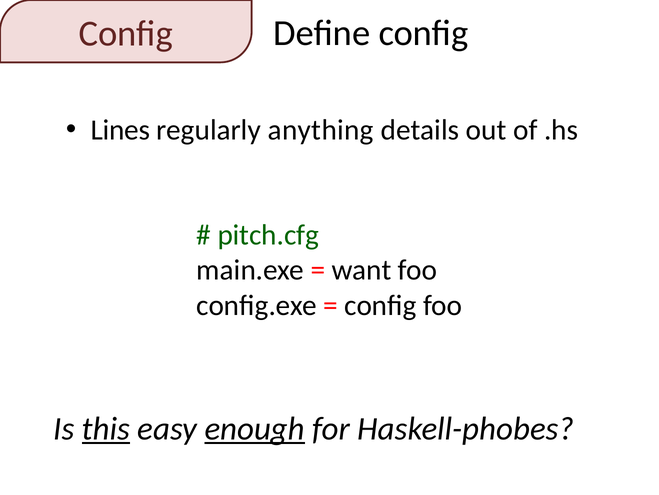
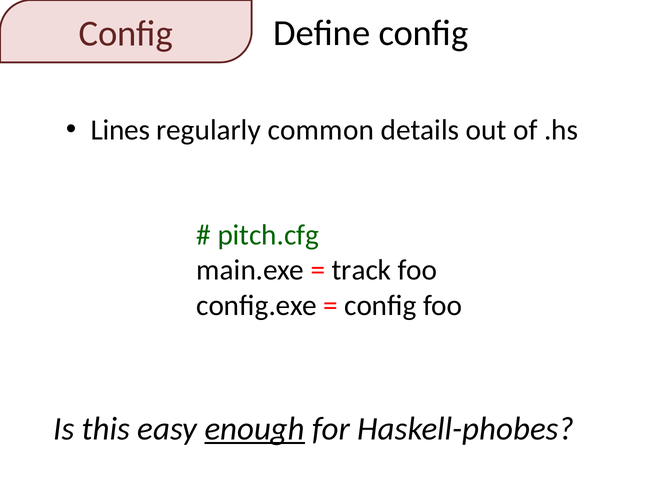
anything: anything -> common (321, 130)
want: want -> track (361, 270)
this underline: present -> none (106, 428)
